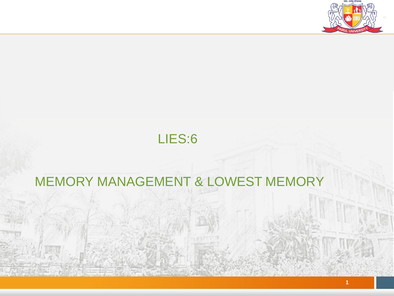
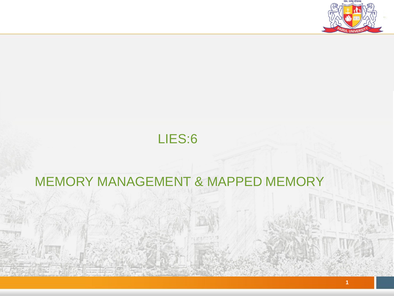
LOWEST: LOWEST -> MAPPED (235, 181)
